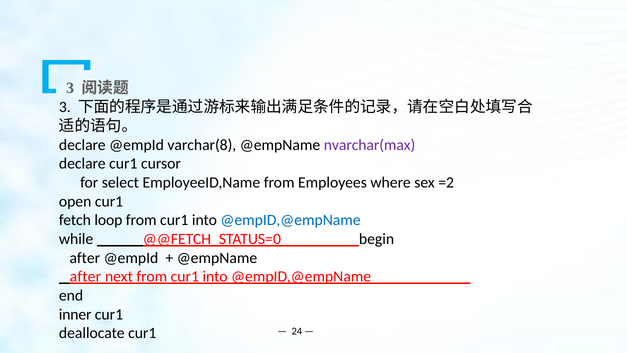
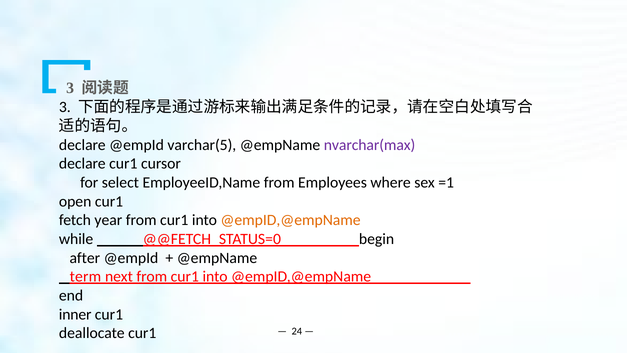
varchar(8: varchar(8 -> varchar(5 (202, 145)
=2: =2 -> =1 (446, 182)
loop: loop -> year (108, 220)
@empID,@empName colour: blue -> orange (291, 220)
after: after -> term (85, 276)
